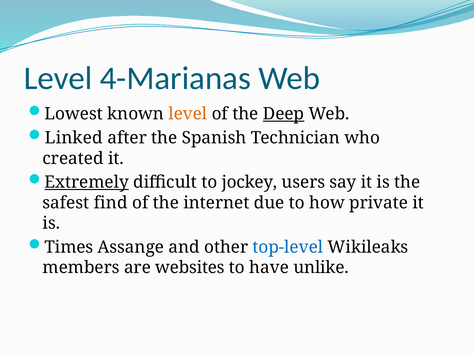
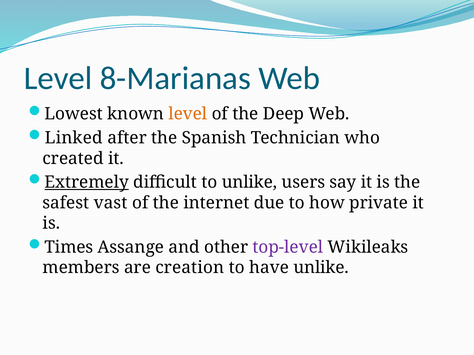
4-Marianas: 4-Marianas -> 8-Marianas (175, 78)
Deep underline: present -> none (284, 114)
to jockey: jockey -> unlike (249, 183)
find: find -> vast (111, 203)
top-level colour: blue -> purple (288, 248)
websites: websites -> creation (190, 268)
